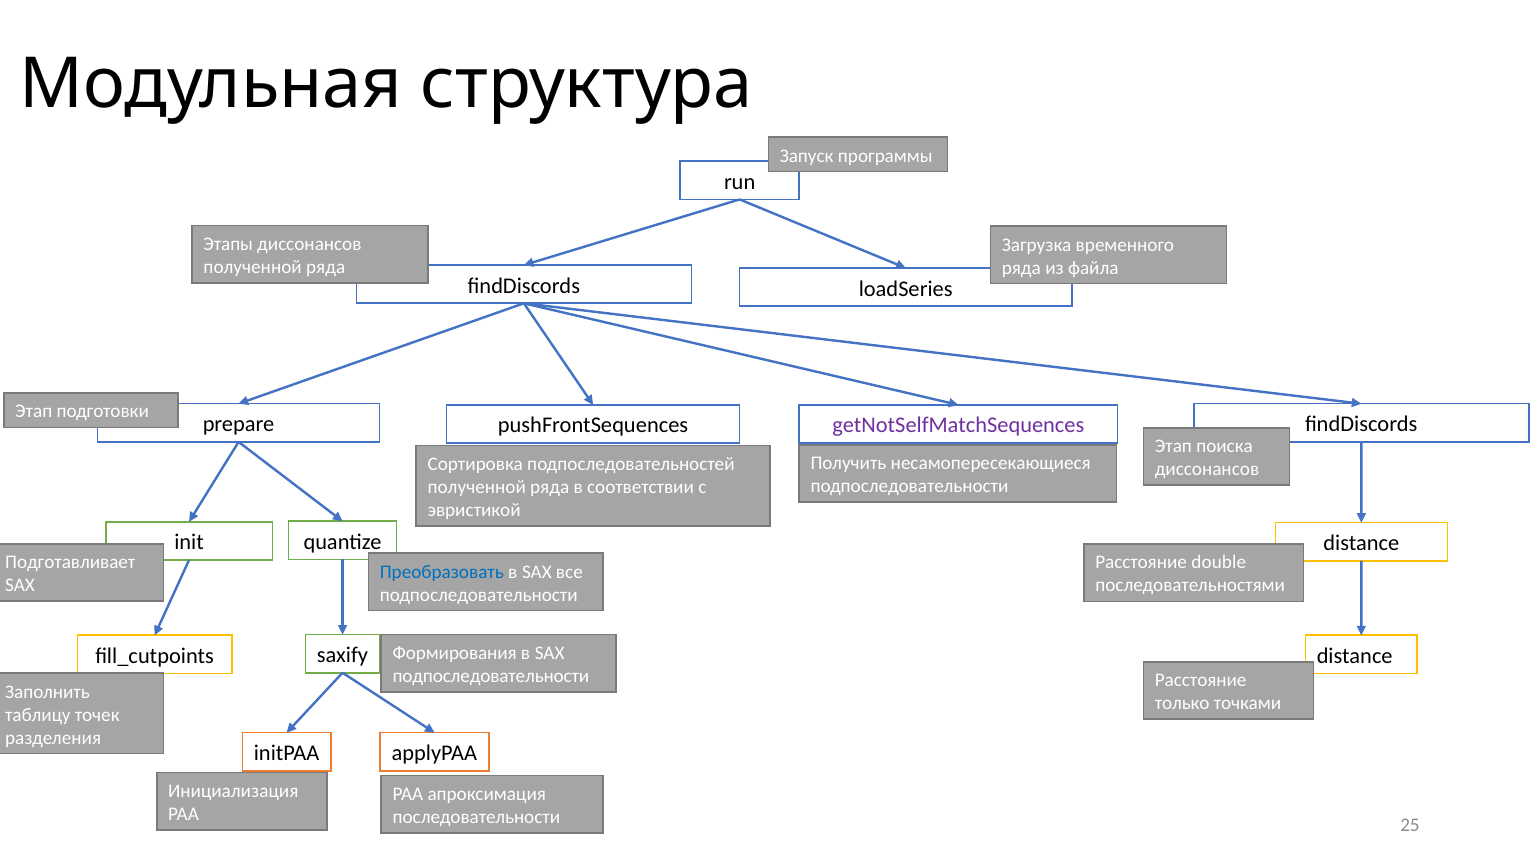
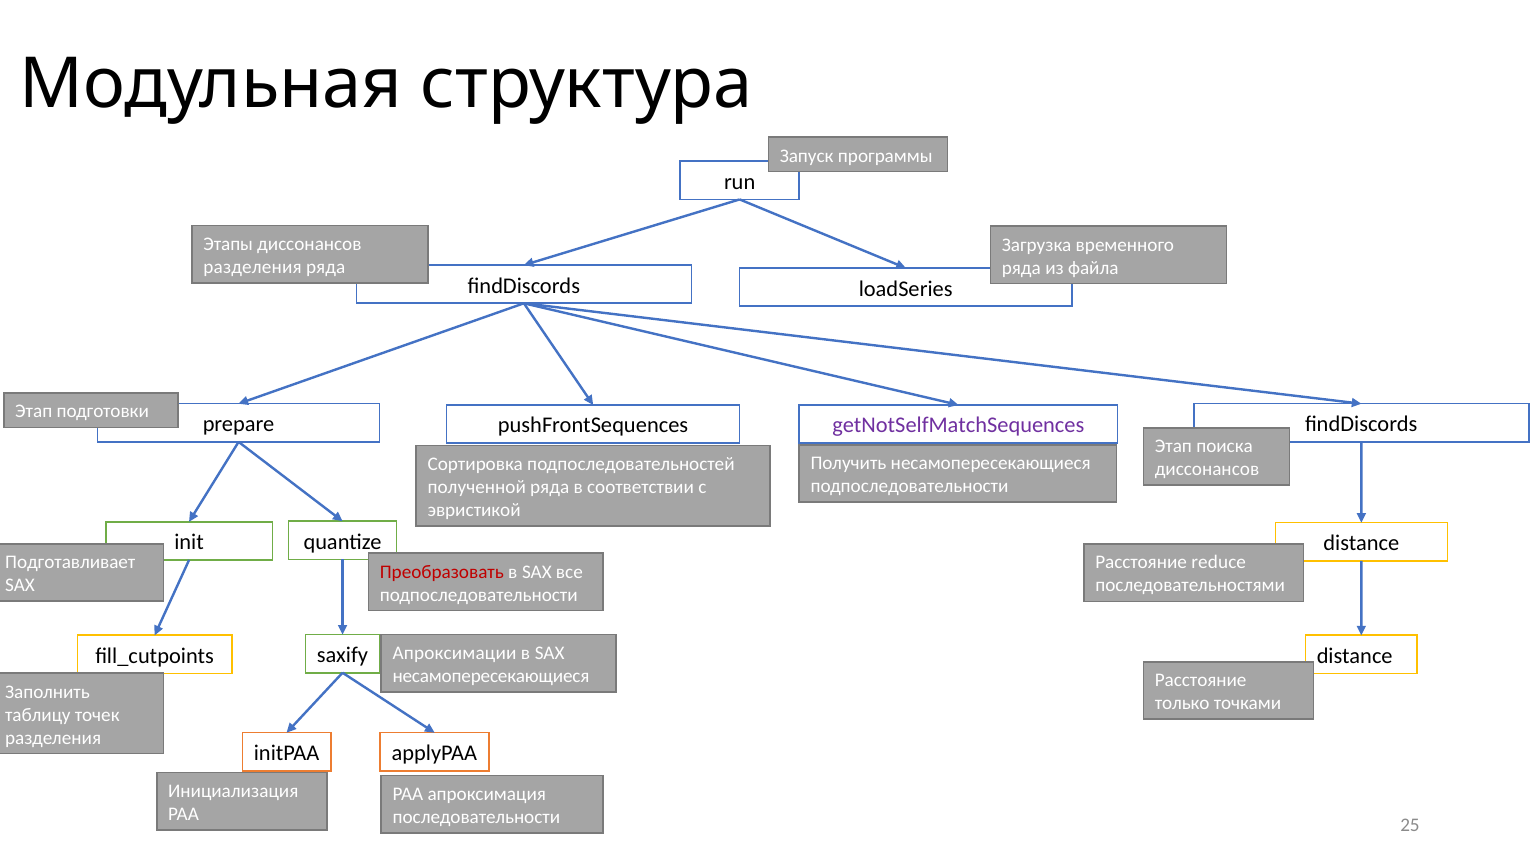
полученной: полученной -> разделения (253, 267)
double: double -> reduce (1219, 563)
Преобразовать colour: blue -> red (442, 572)
Формирования: Формирования -> Апроксимации (455, 653)
подпоследовательности: подпоследовательности -> несамопересекающиеся (491, 677)
